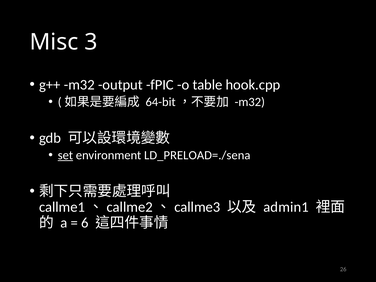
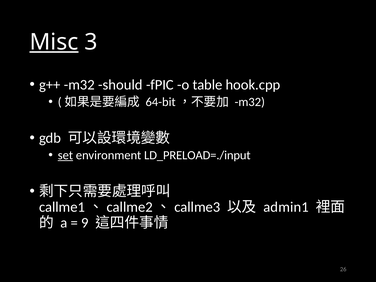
Misc underline: none -> present (54, 42)
output: output -> should (120, 85)
LD_PRELOAD=./sena: LD_PRELOAD=./sena -> LD_PRELOAD=./input (197, 155)
6: 6 -> 9 (85, 223)
